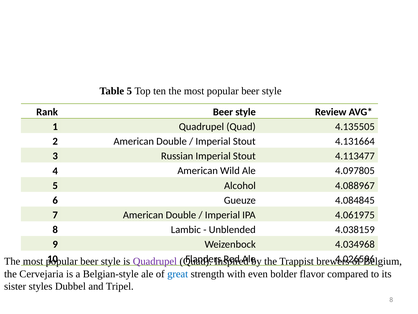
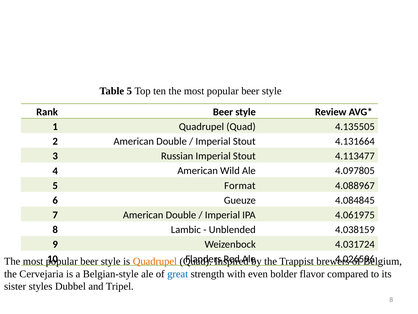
Alcohol: Alcohol -> Format (240, 185)
4.034968: 4.034968 -> 4.031724 (355, 244)
Quadrupel colour: purple -> orange (155, 261)
